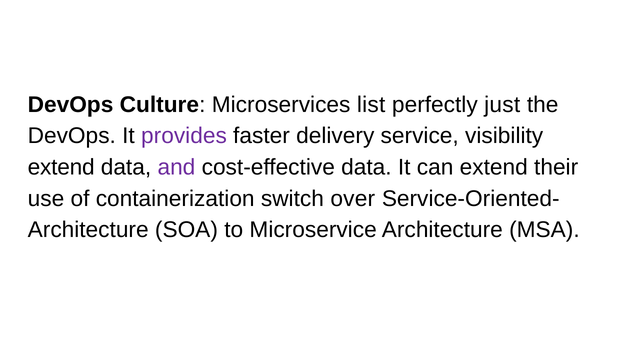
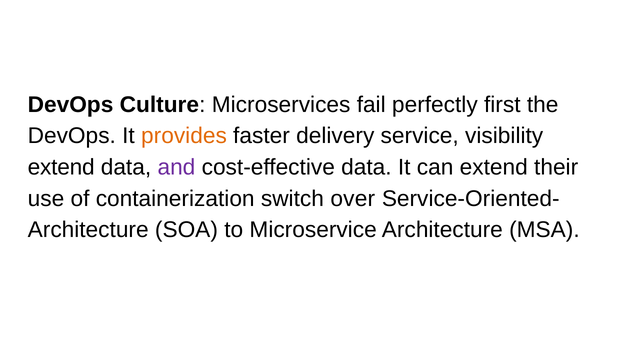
list: list -> fail (371, 105)
just: just -> first (502, 105)
provides colour: purple -> orange (184, 136)
